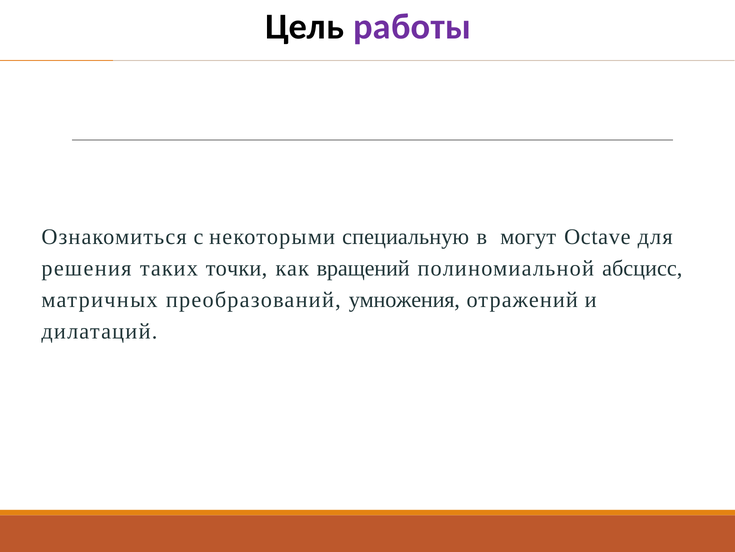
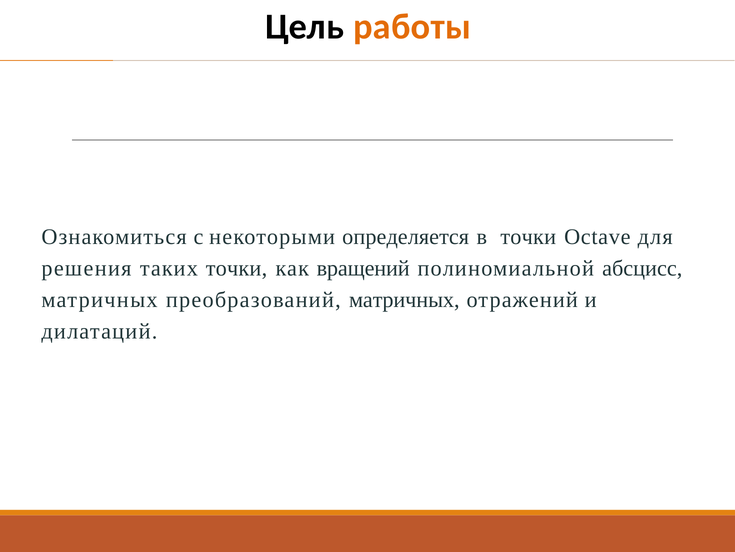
работы colour: purple -> orange (412, 27)
специальную: специальную -> определяется (406, 237)
в могут: могут -> точки (528, 237)
преобразований умножения: умножения -> матричных (404, 300)
